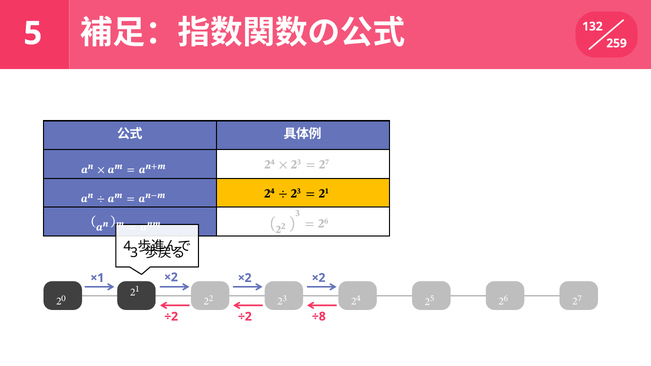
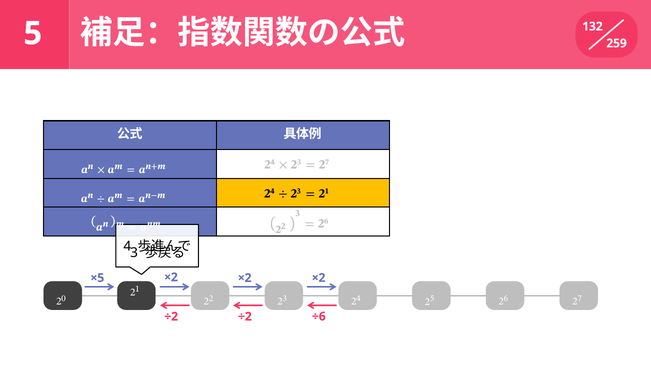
×1: ×1 -> ×5 (97, 278)
÷8: ÷8 -> ÷6 (319, 317)
